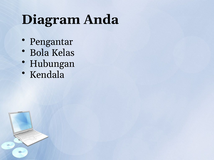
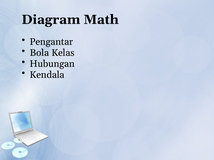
Anda: Anda -> Math (101, 20)
